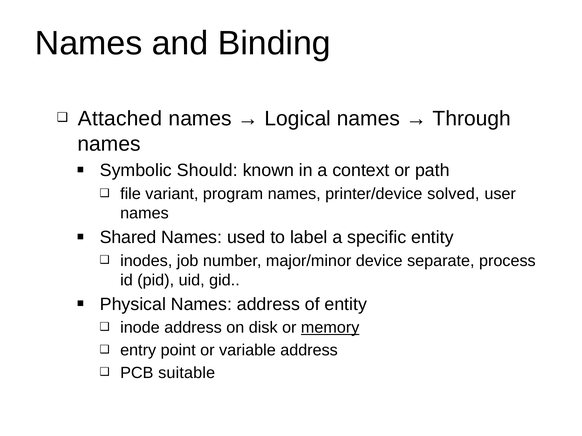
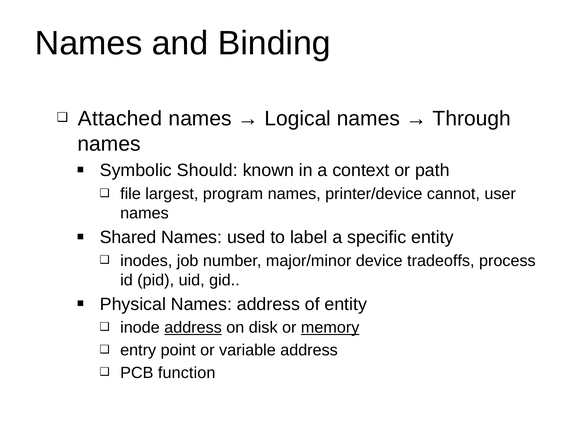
variant: variant -> largest (172, 194)
solved: solved -> cannot (453, 194)
separate: separate -> tradeoffs (441, 261)
address underline: none -> present (193, 328)
suitable: suitable -> function (187, 373)
